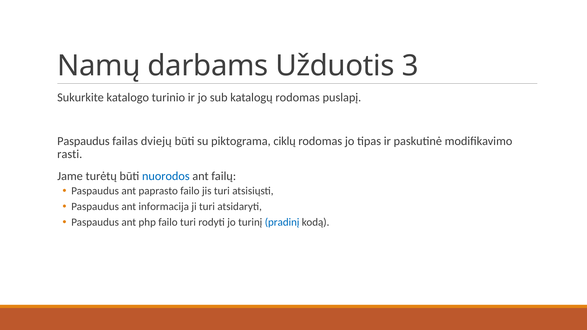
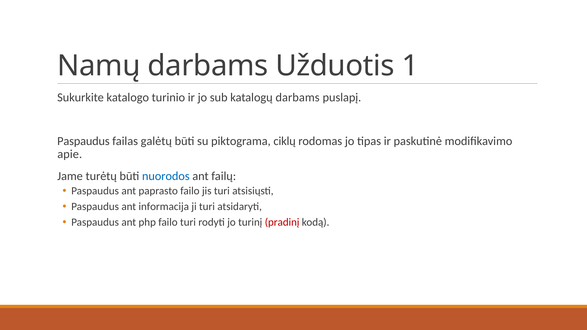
3: 3 -> 1 (410, 66)
katalogų rodomas: rodomas -> darbams (298, 98)
dviejų: dviejų -> galėtų (156, 141)
rasti: rasti -> apie (70, 154)
pradinį colour: blue -> red (282, 222)
